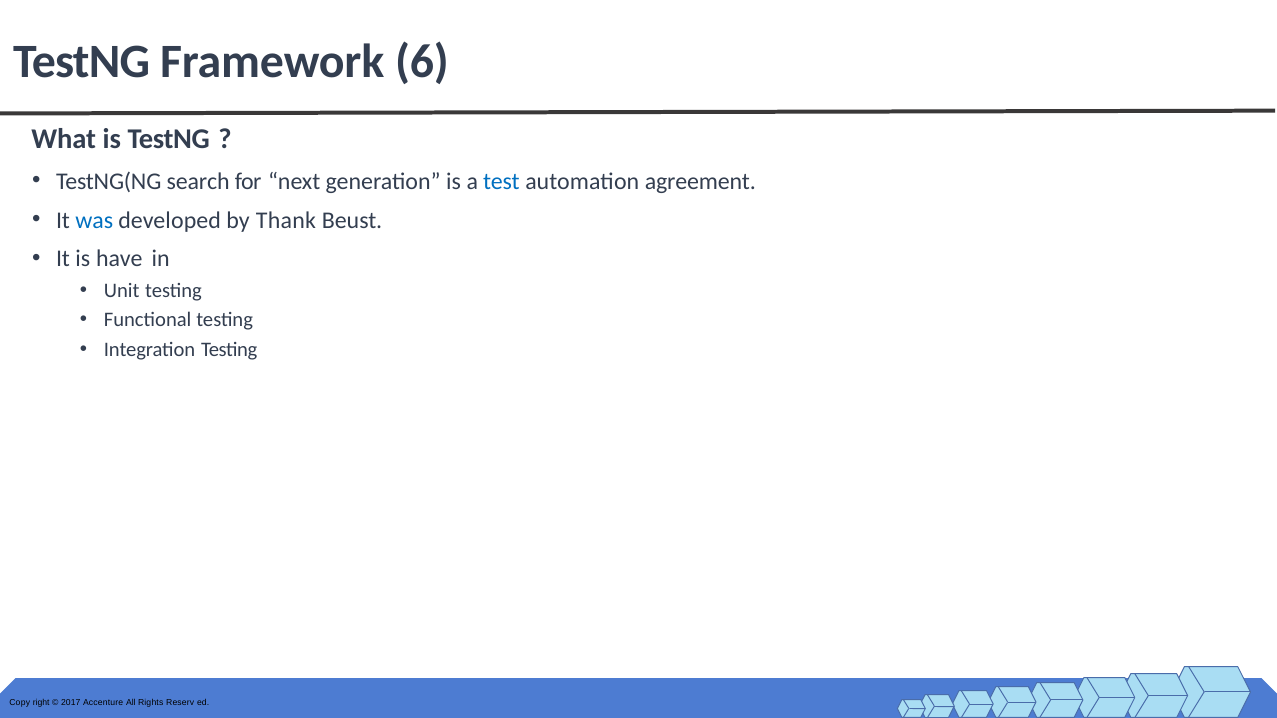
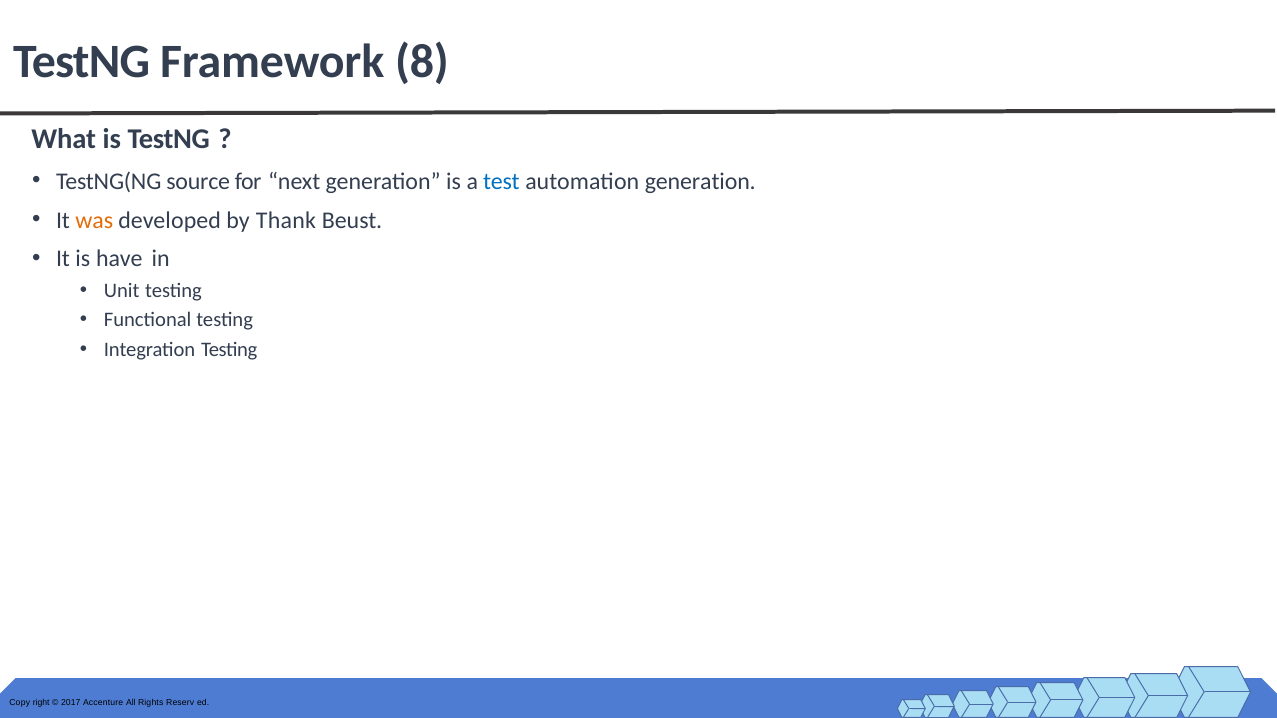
6: 6 -> 8 (422, 62)
search: search -> source (198, 181)
automation agreement: agreement -> generation (700, 181)
was colour: blue -> orange (94, 220)
